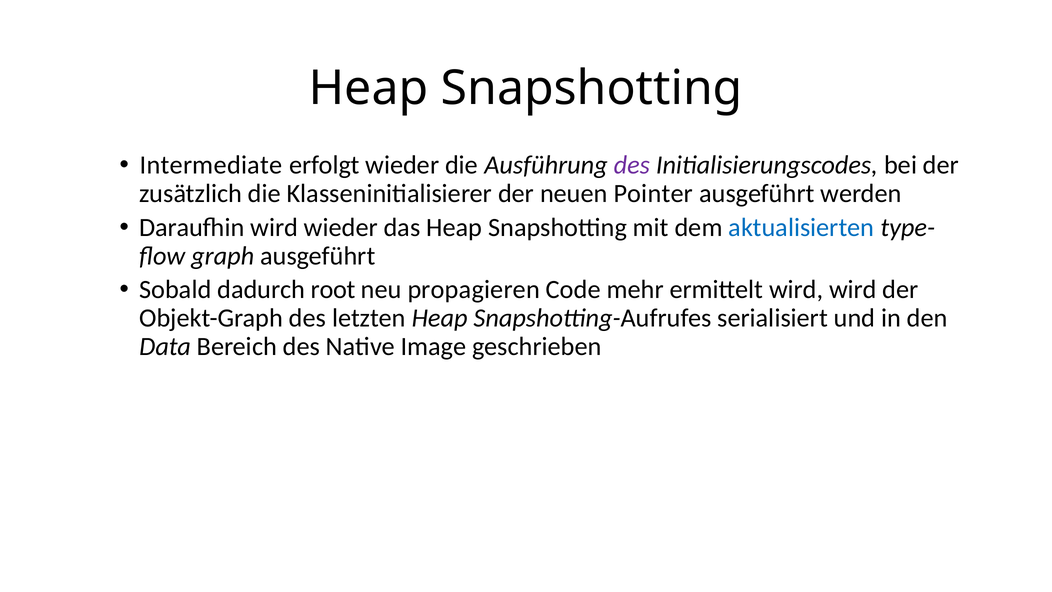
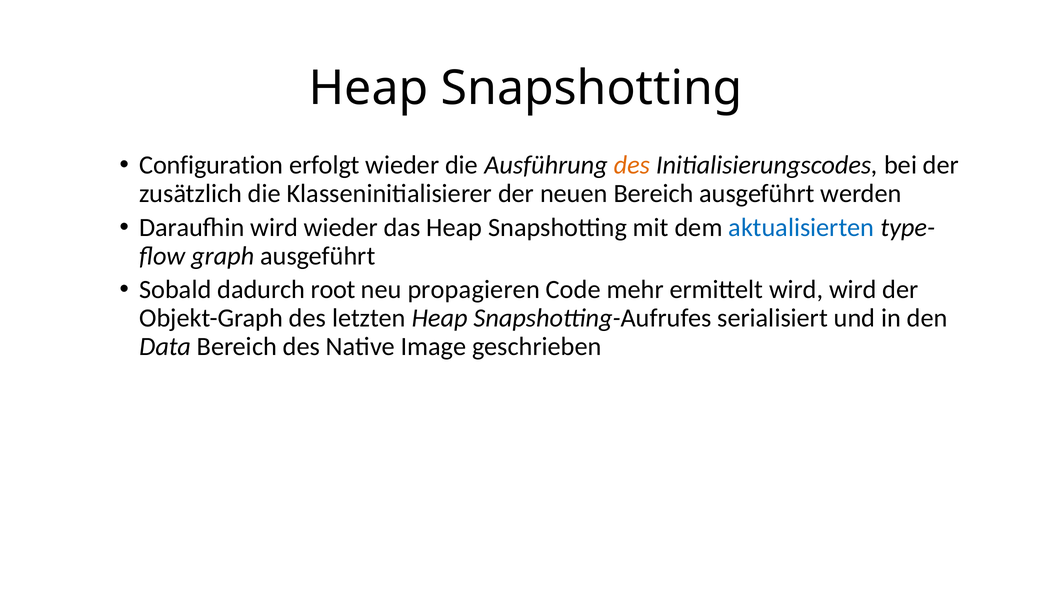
Intermediate: Intermediate -> Configuration (211, 165)
des colour: purple -> orange (632, 165)
neuen Pointer: Pointer -> Bereich (653, 194)
